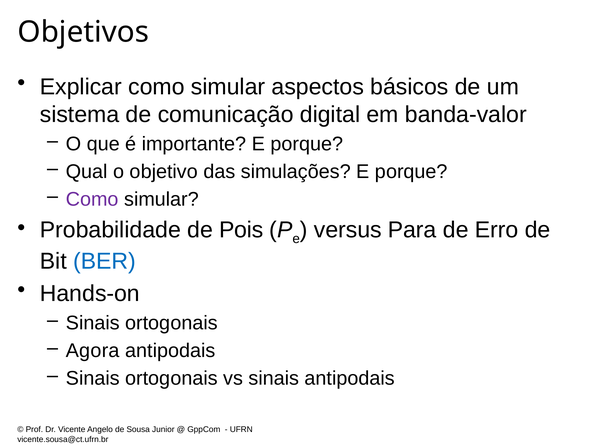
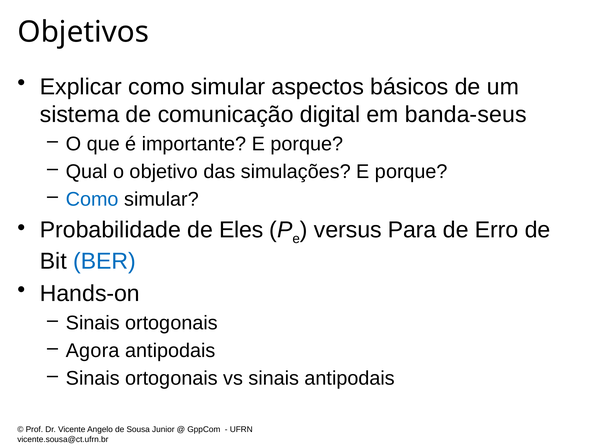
banda-valor: banda-valor -> banda-seus (466, 115)
Como colour: purple -> blue (92, 199)
Pois: Pois -> Eles (241, 230)
